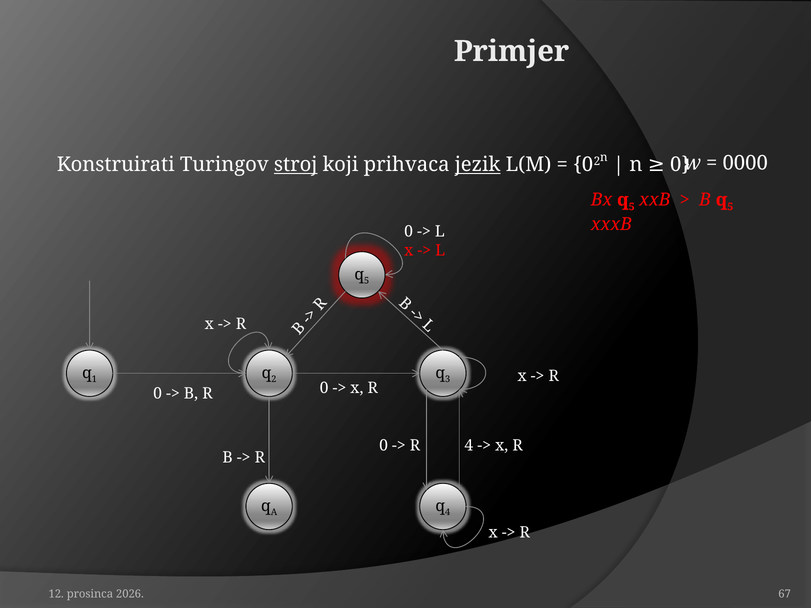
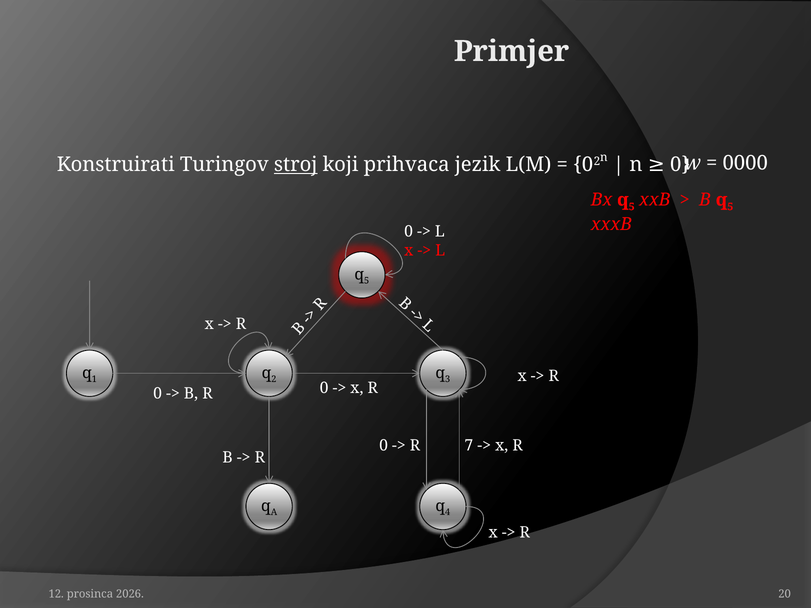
jezik underline: present -> none (478, 165)
R 4: 4 -> 7 (469, 446)
67: 67 -> 20 (785, 594)
